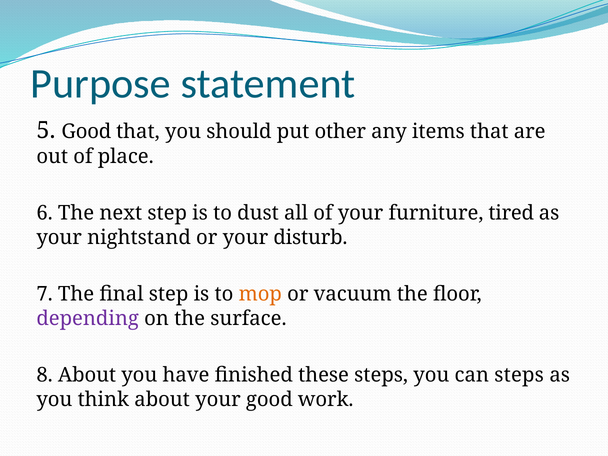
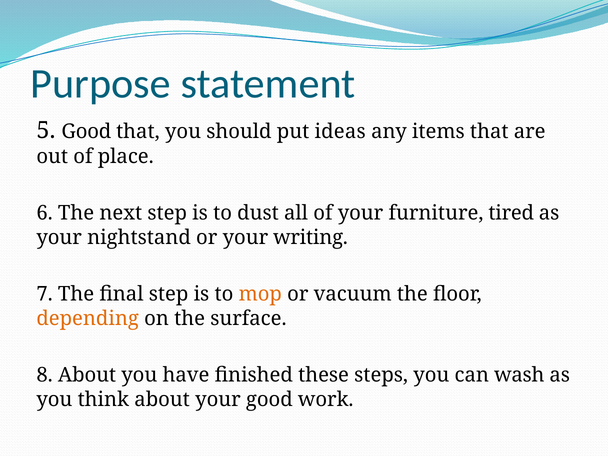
other: other -> ideas (340, 131)
disturb: disturb -> writing (311, 237)
depending colour: purple -> orange (88, 319)
can steps: steps -> wash (519, 375)
